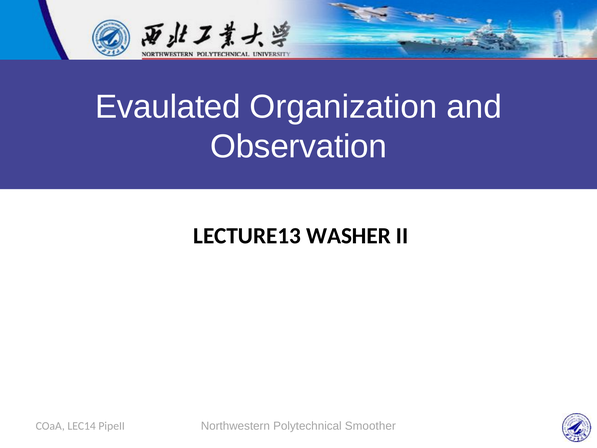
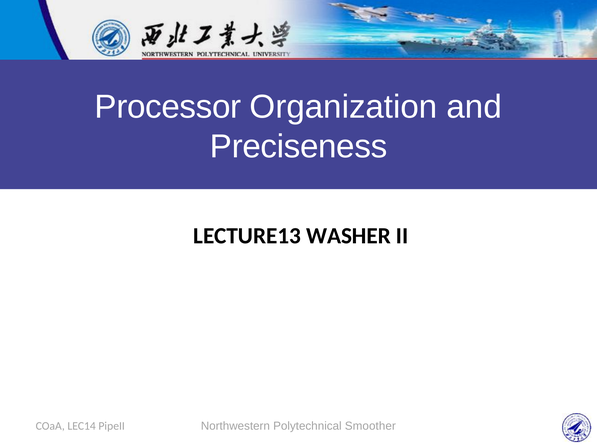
Evaulated: Evaulated -> Processor (168, 107)
Observation: Observation -> Preciseness (299, 147)
